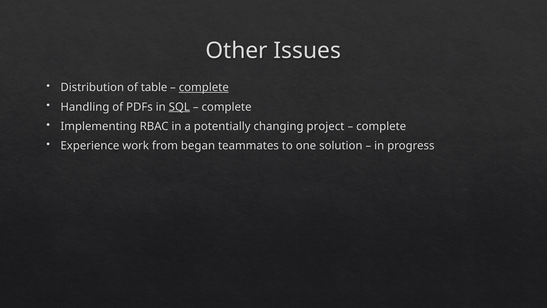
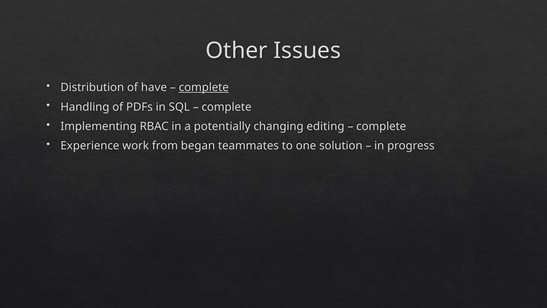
table: table -> have (154, 87)
SQL underline: present -> none (179, 107)
project: project -> editing (325, 126)
